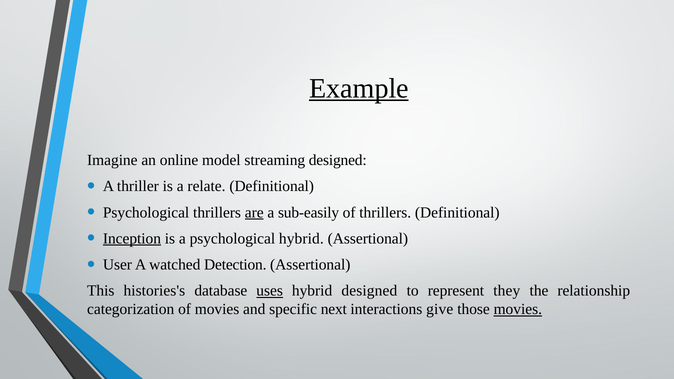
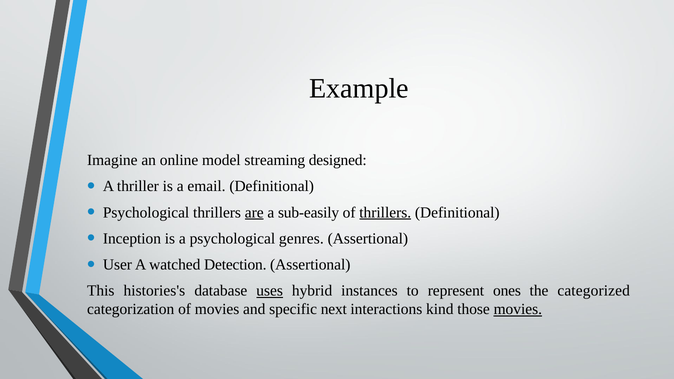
Example underline: present -> none (359, 88)
relate: relate -> email (207, 186)
thrillers underline: none -> present (385, 213)
Inception underline: present -> none (132, 239)
psychological hybrid: hybrid -> genres (301, 239)
hybrid designed: designed -> instances (369, 291)
they: they -> ones (507, 291)
relationship: relationship -> categorized (594, 291)
give: give -> kind (440, 309)
